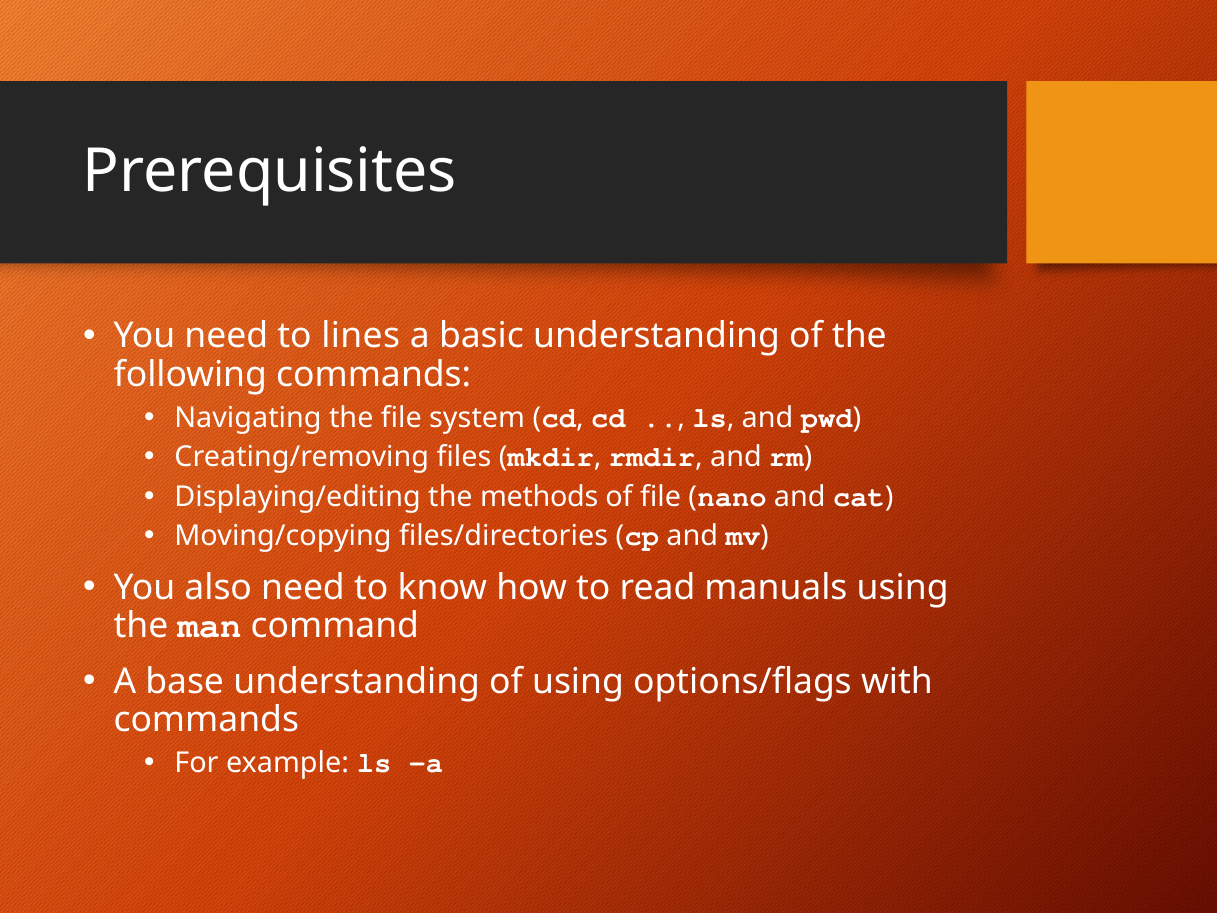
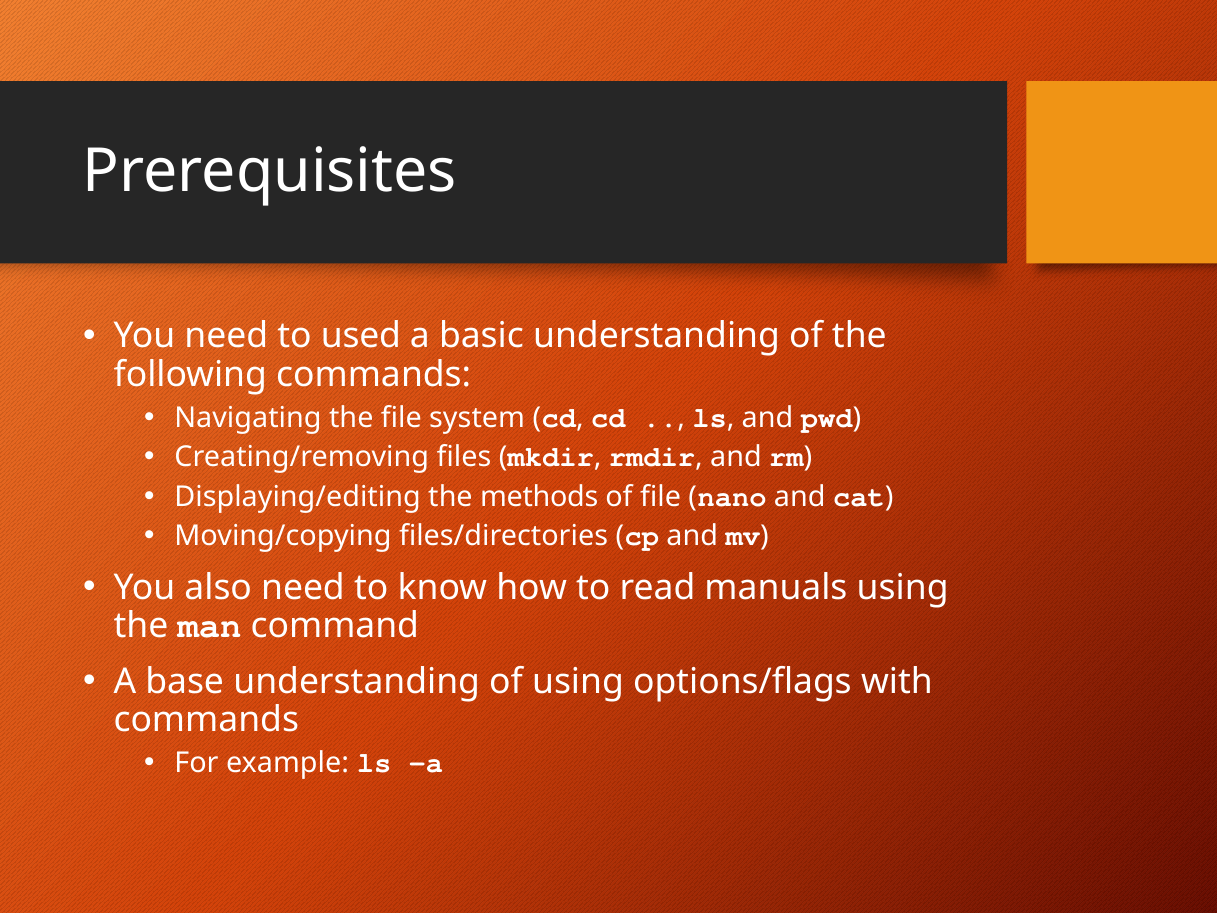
lines: lines -> used (361, 336)
